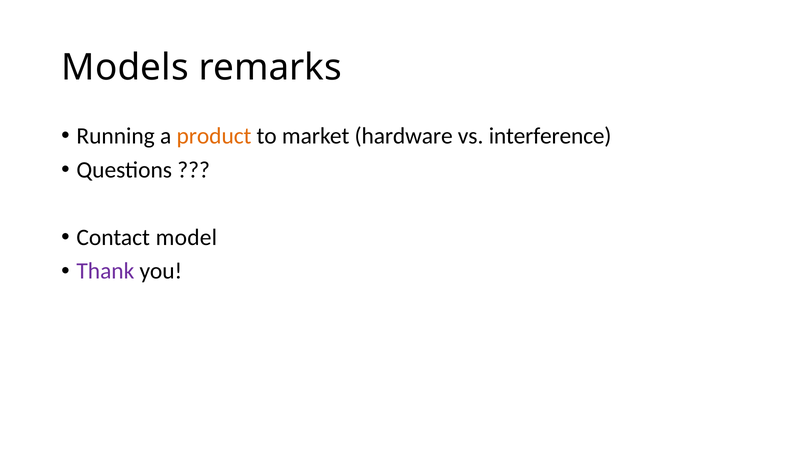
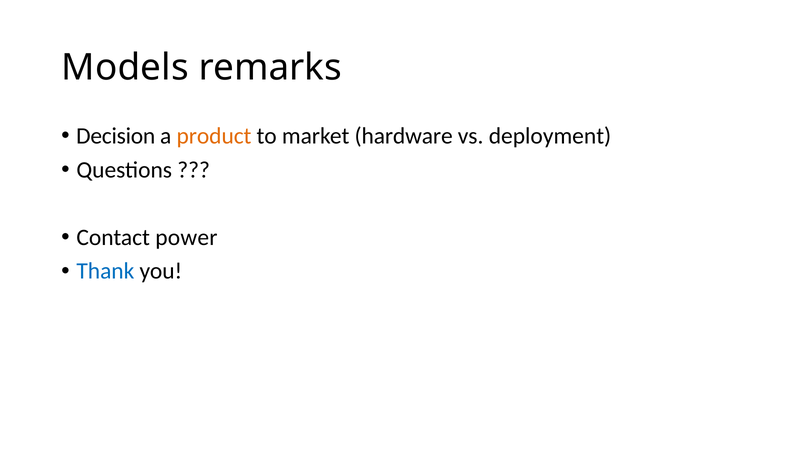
Running: Running -> Decision (116, 136)
interference: interference -> deployment (550, 136)
model: model -> power (186, 237)
Thank colour: purple -> blue (105, 271)
